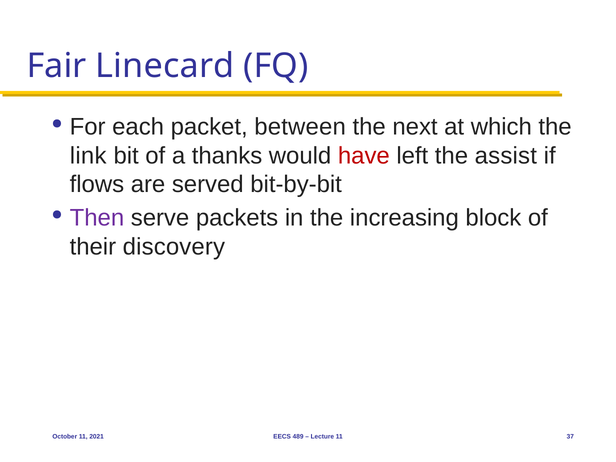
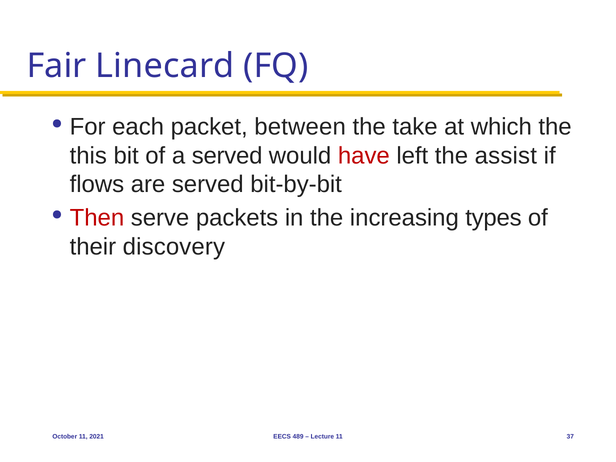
next: next -> take (415, 127)
link: link -> this (88, 156)
a thanks: thanks -> served (227, 156)
Then colour: purple -> red (97, 218)
block: block -> types (493, 218)
